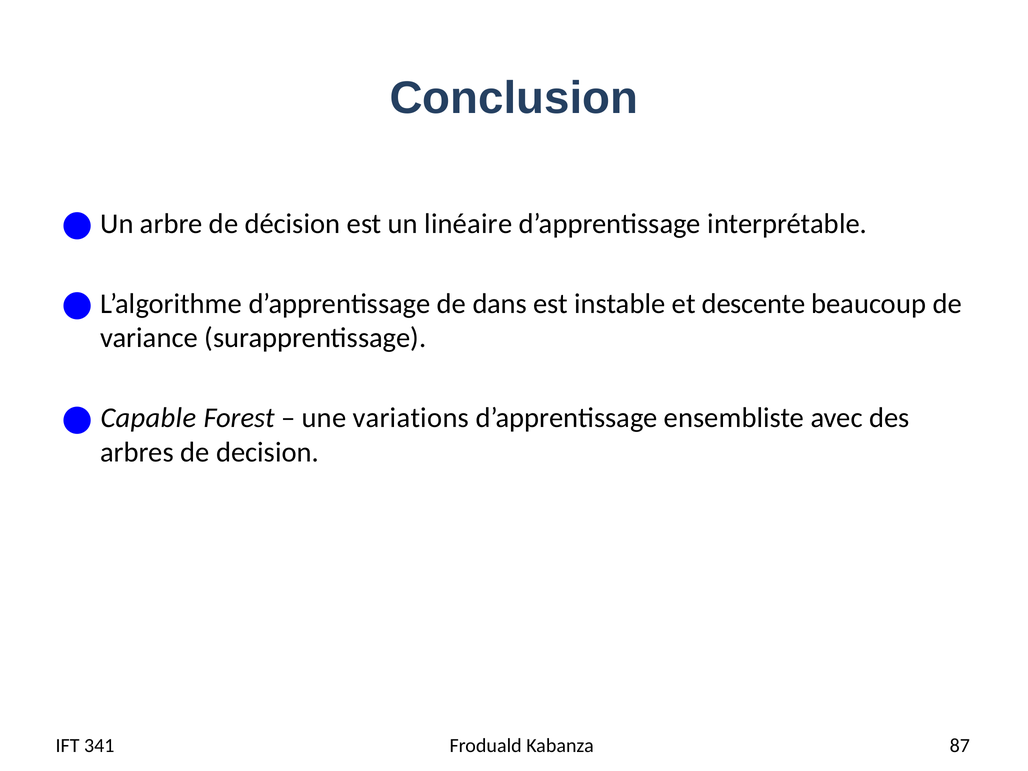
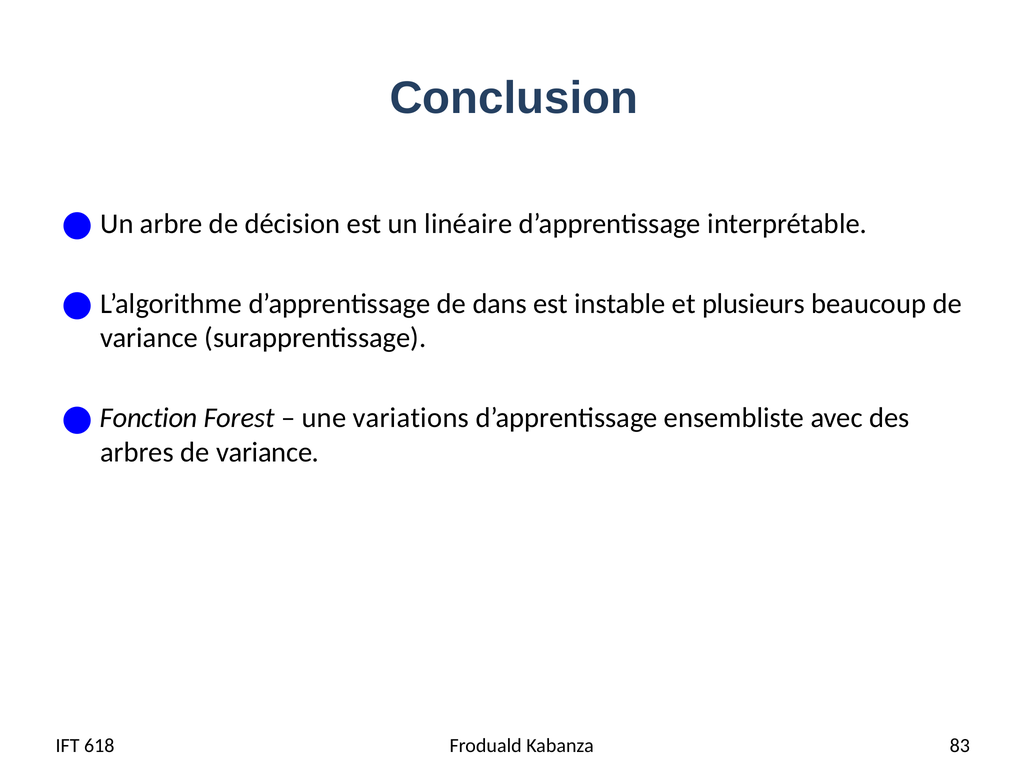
descente: descente -> plusieurs (753, 304)
Capable: Capable -> Fonction (149, 418)
arbres de decision: decision -> variance (268, 452)
341: 341 -> 618 (99, 746)
87: 87 -> 83 (960, 746)
